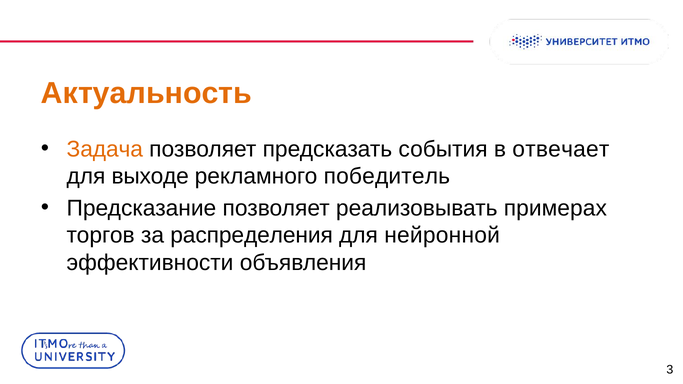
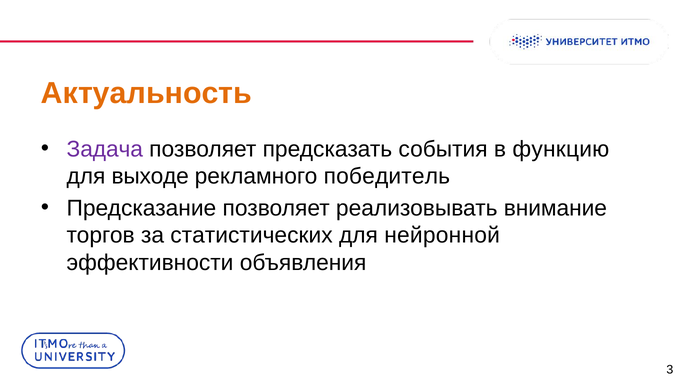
Задача colour: orange -> purple (105, 149)
отвечает: отвечает -> функцию (561, 149)
примерах: примерах -> внимание (555, 208)
распределения: распределения -> статистических (251, 236)
